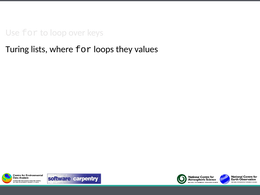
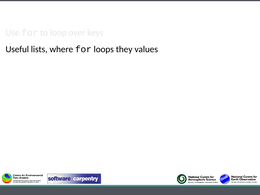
Turing: Turing -> Useful (17, 49)
